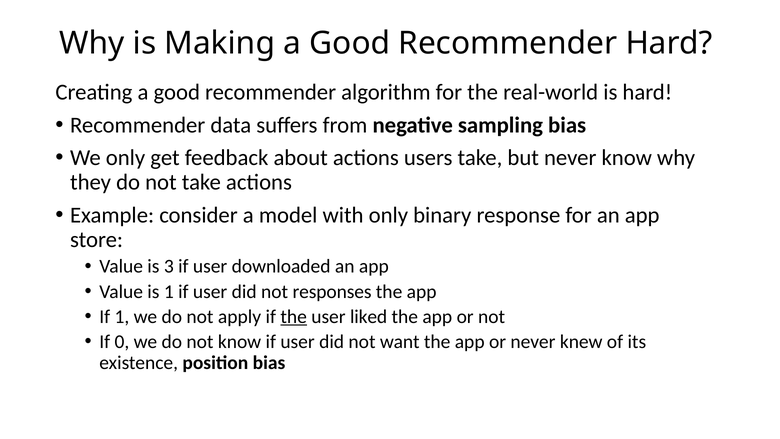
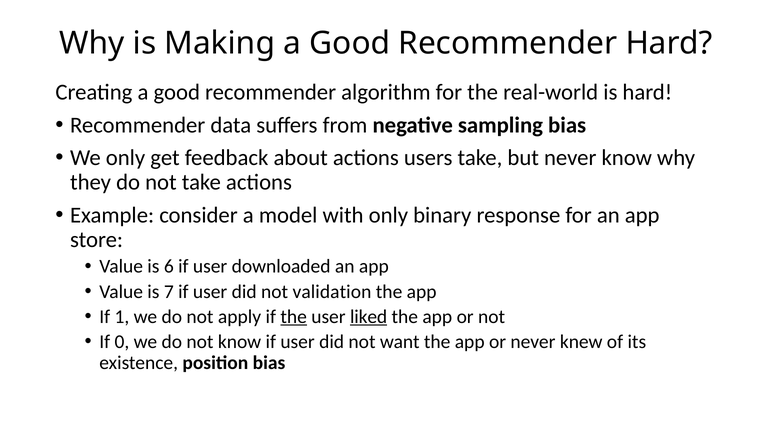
3: 3 -> 6 (169, 266)
is 1: 1 -> 7 (169, 291)
responses: responses -> validation (332, 291)
liked underline: none -> present (369, 317)
